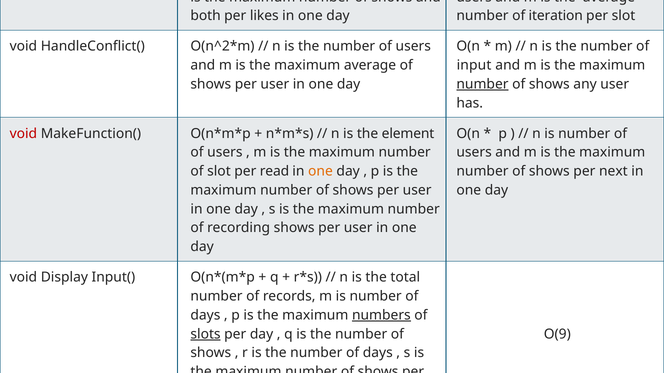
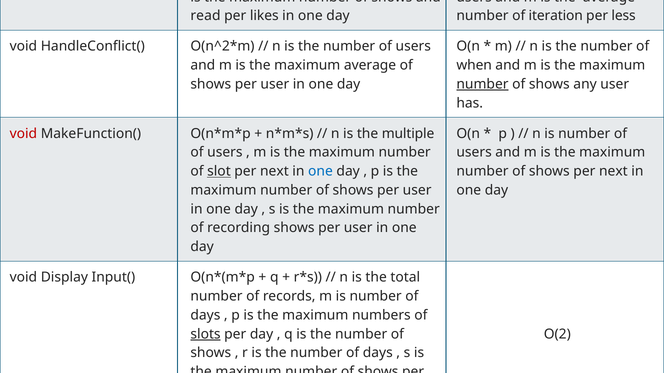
both: both -> read (205, 16)
per slot: slot -> less (624, 16)
input: input -> when (474, 65)
element: element -> multiple (408, 134)
slot underline: none -> present (219, 171)
read: read -> next (274, 171)
one colour: orange -> blue (320, 171)
numbers underline: present -> none (381, 316)
O(9: O(9 -> O(2 (557, 334)
